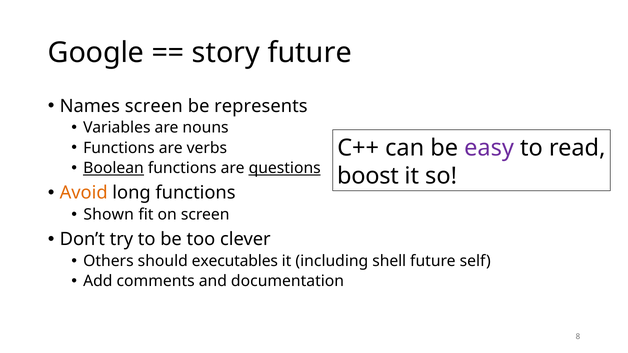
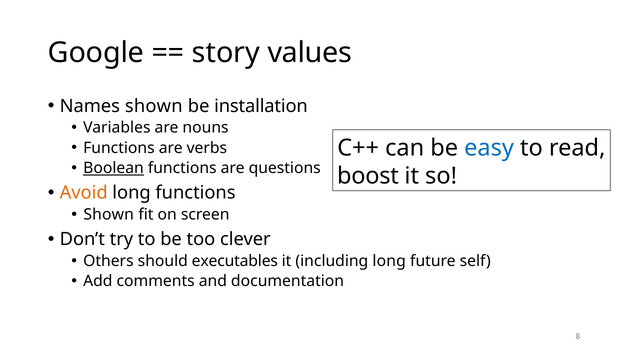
story future: future -> values (310, 53)
Names screen: screen -> shown (154, 106)
represents: represents -> installation (261, 106)
easy colour: purple -> blue (489, 148)
questions underline: present -> none (285, 168)
including shell: shell -> long (389, 261)
